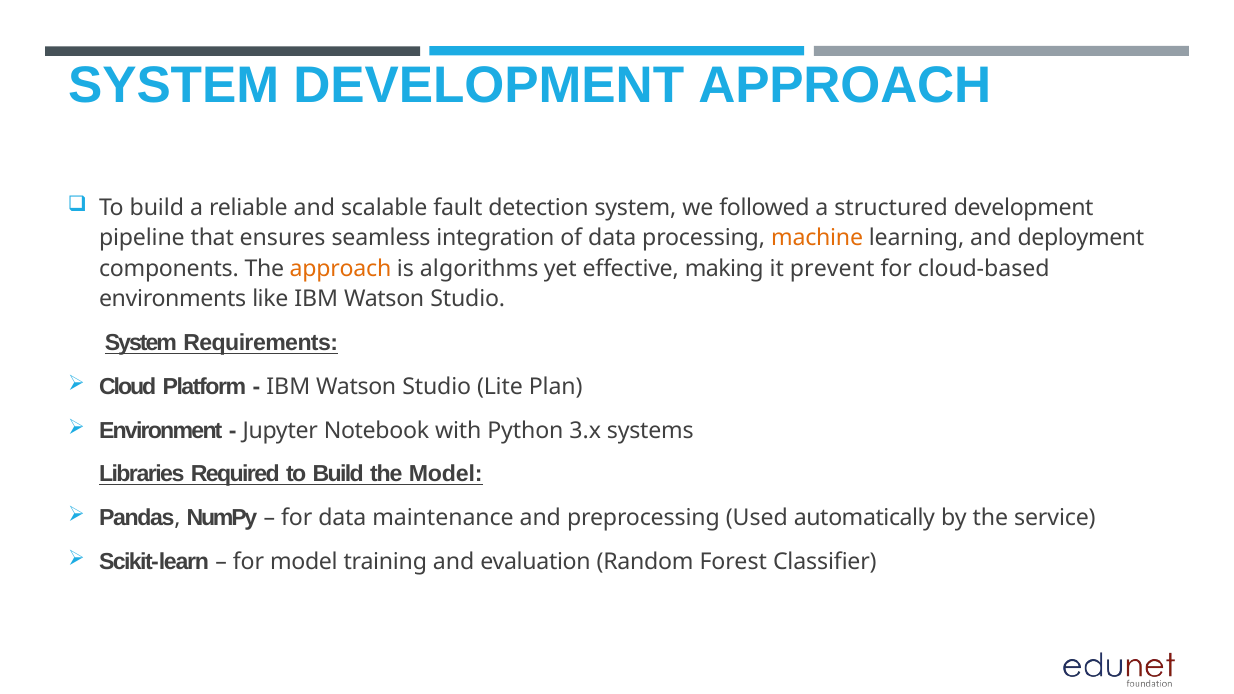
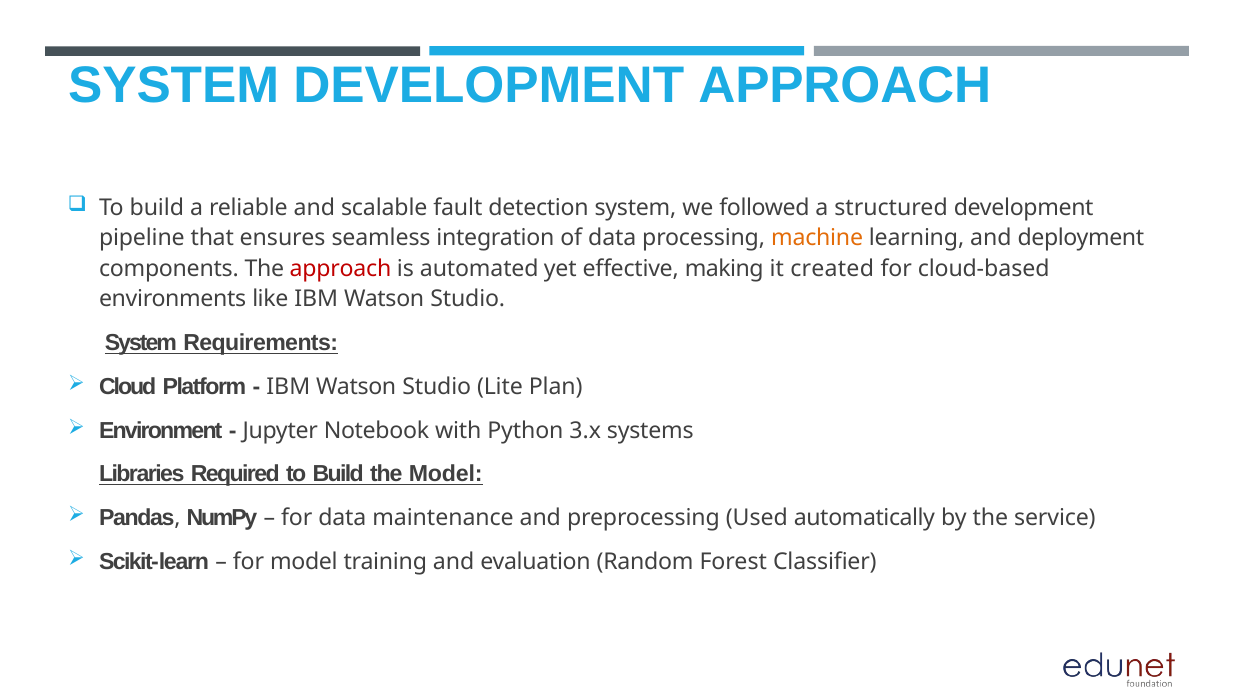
approach colour: orange -> red (341, 269)
algorithms: algorithms -> automated (479, 269)
prevent: prevent -> created (832, 269)
